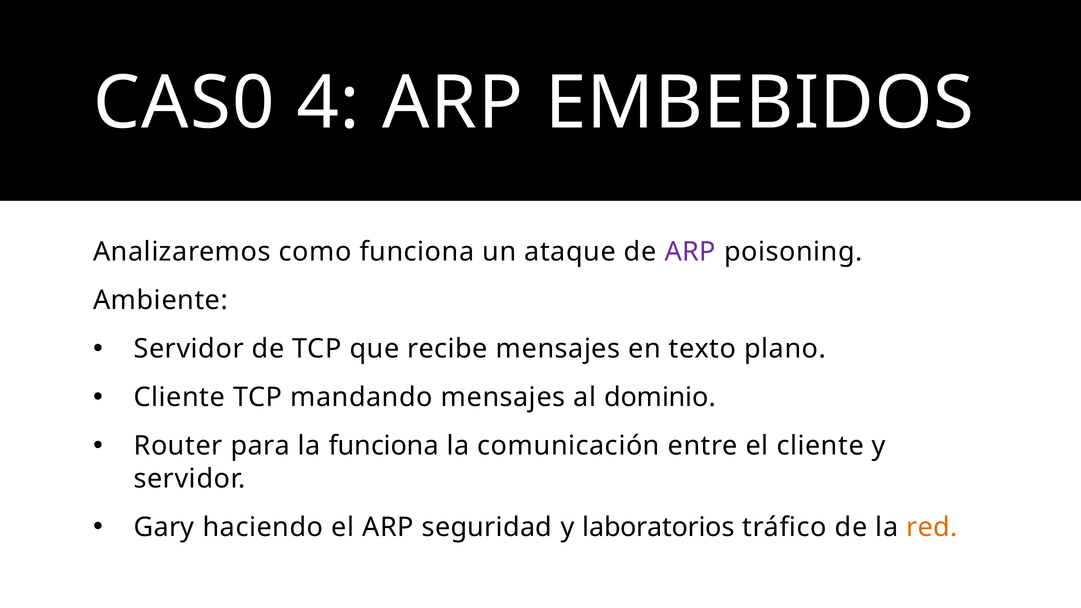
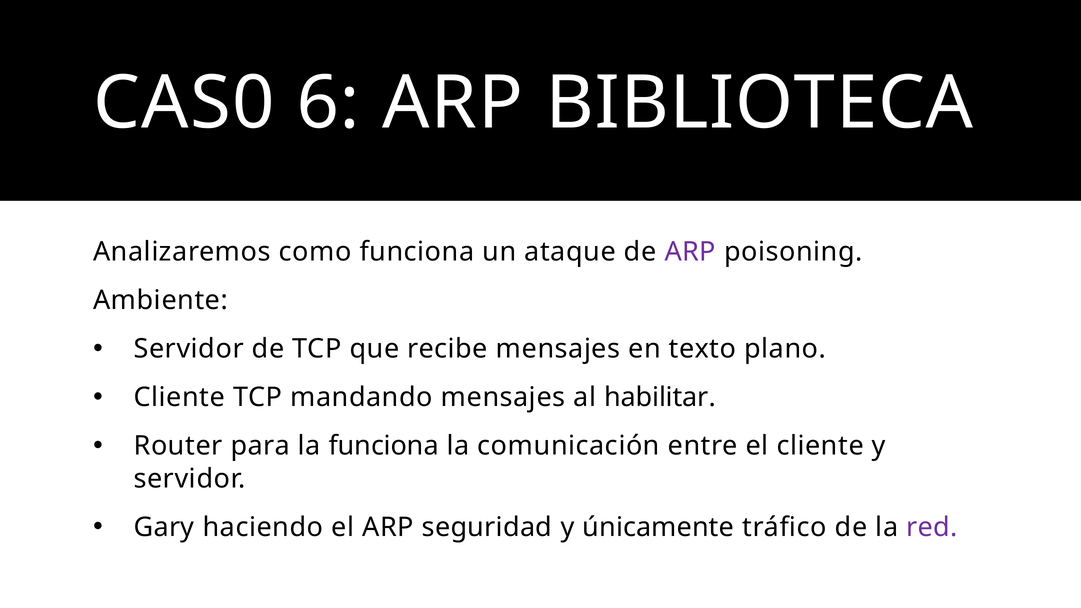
4: 4 -> 6 (328, 103)
EMBEBIDOS: EMBEBIDOS -> BIBLIOTECA (759, 103)
dominio: dominio -> habilitar (660, 397)
laboratorios: laboratorios -> únicamente (658, 527)
red colour: orange -> purple (932, 527)
